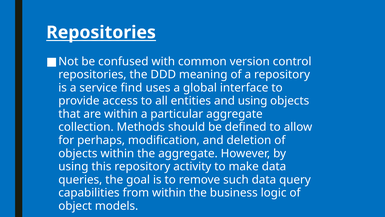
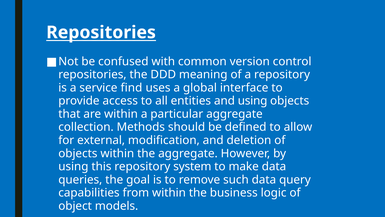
perhaps: perhaps -> external (101, 140)
activity: activity -> system (192, 166)
